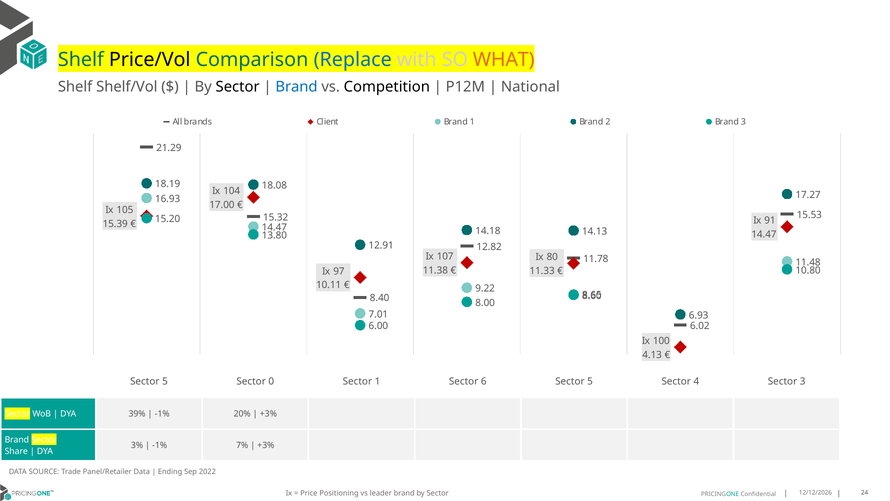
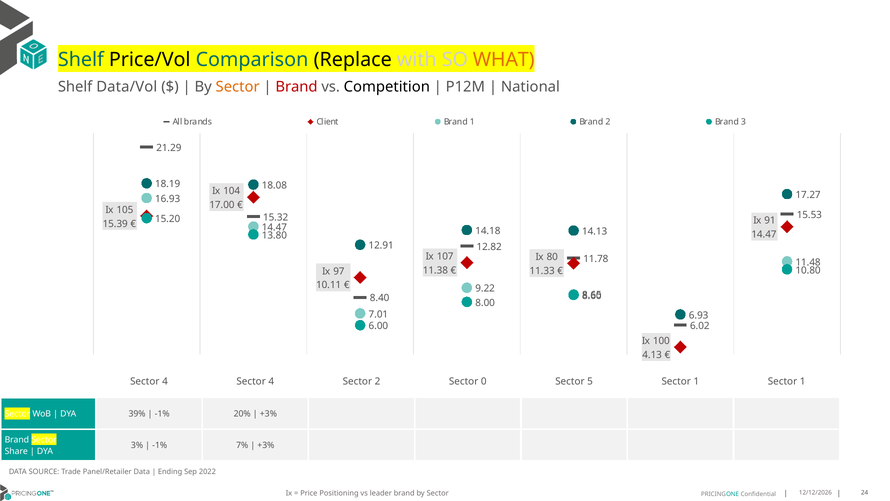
Replace colour: blue -> black (353, 60)
Shelf/Vol: Shelf/Vol -> Data/Vol (127, 87)
Sector colour: black -> orange (238, 87)
Brand colour: blue -> red (297, 87)
5: 5 -> 4 (165, 381)
0: 0 -> 4 (271, 381)
Sector 1: 1 -> 2 (378, 381)
6: 6 -> 0 (484, 381)
5 Sector 4: 4 -> 1 (696, 381)
3: 3 -> 1 (803, 381)
